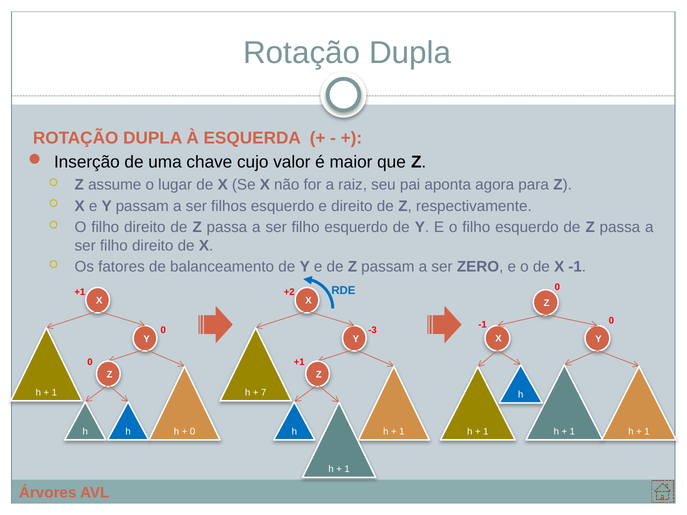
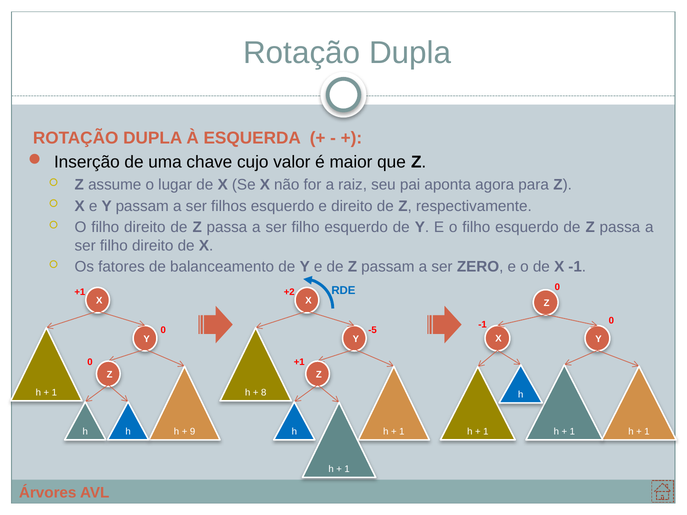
-3: -3 -> -5 (373, 330)
7: 7 -> 8 (264, 393)
0: 0 -> 9 (193, 432)
